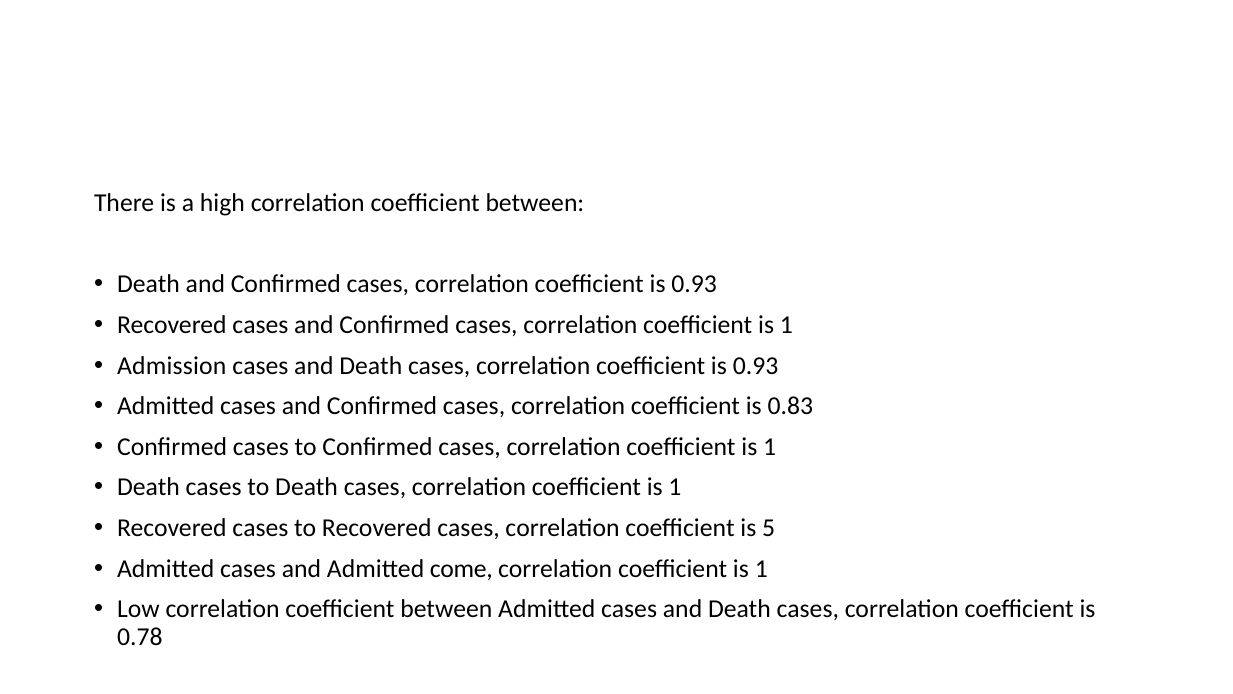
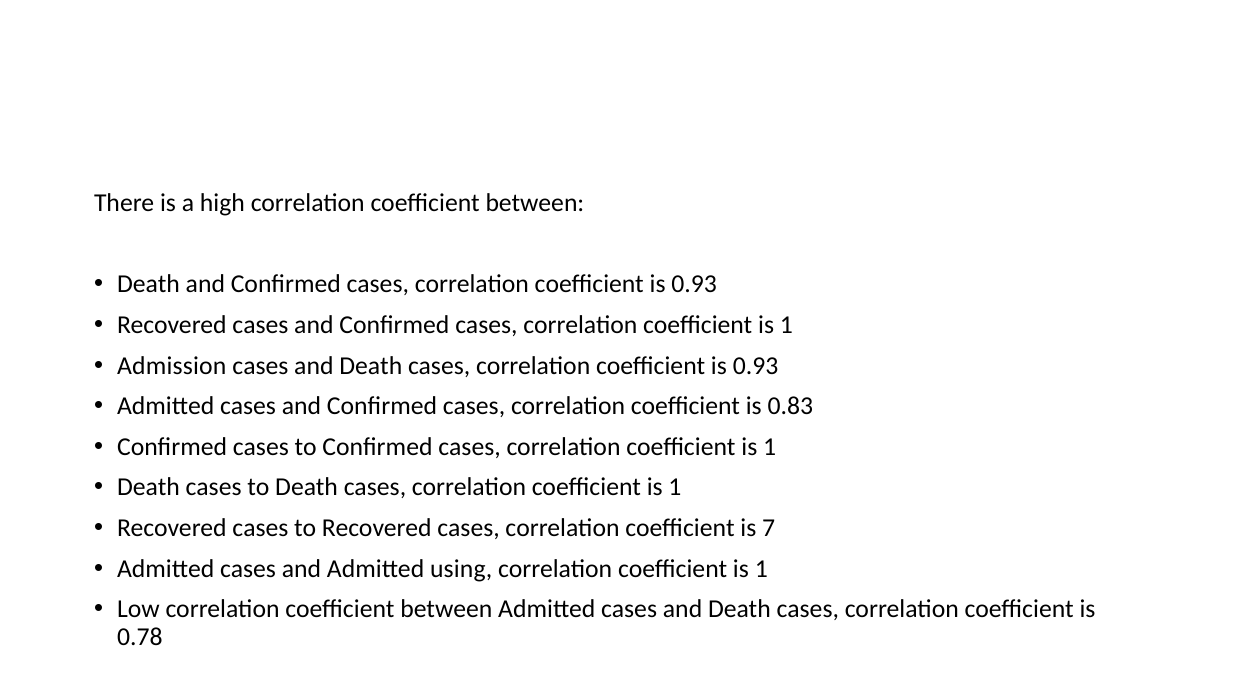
5: 5 -> 7 (769, 528)
come: come -> using (461, 568)
